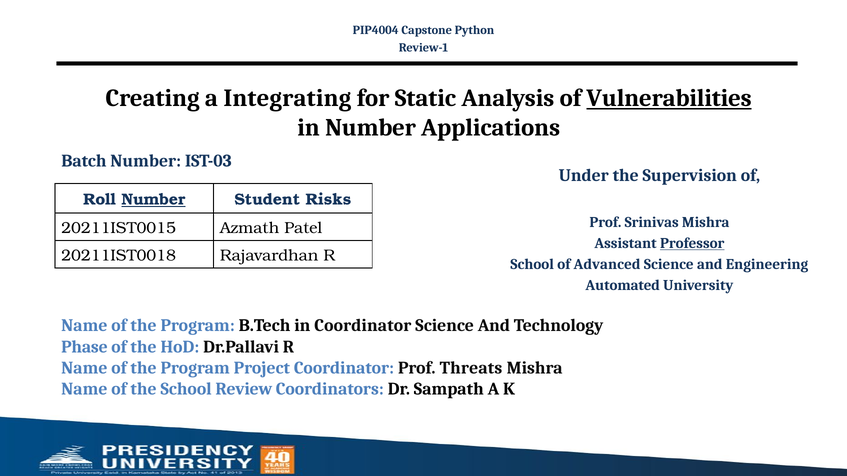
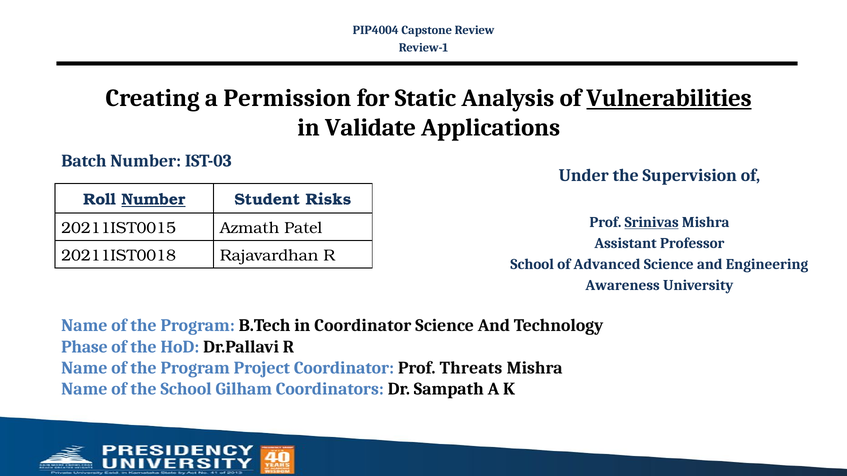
Python: Python -> Review (475, 30)
Integrating: Integrating -> Permission (287, 98)
in Number: Number -> Validate (371, 128)
Srinivas underline: none -> present (652, 223)
Professor underline: present -> none (692, 244)
Automated: Automated -> Awareness (623, 286)
Review: Review -> Gilham (244, 389)
